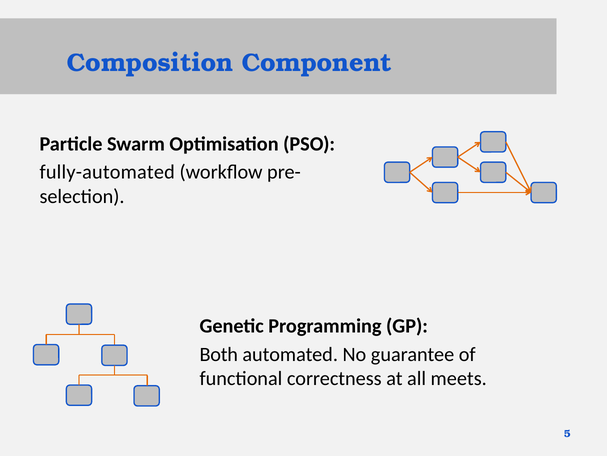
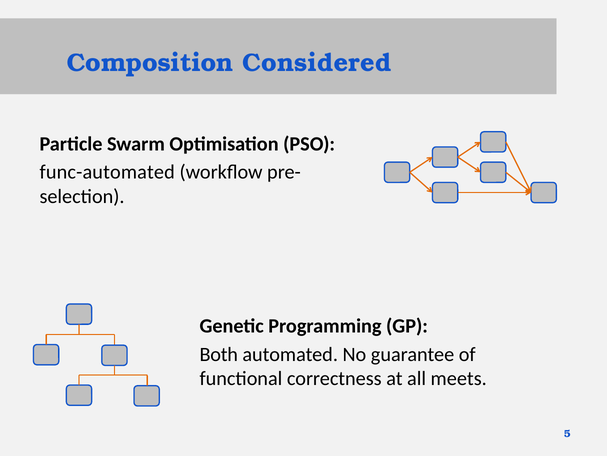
Component: Component -> Considered (317, 63)
fully-automated: fully-automated -> func-automated (107, 172)
